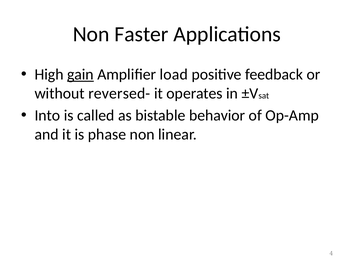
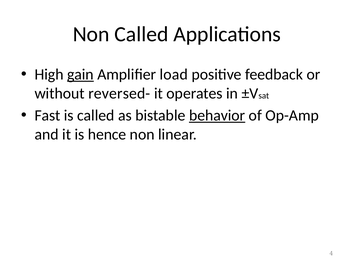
Non Faster: Faster -> Called (141, 34)
Into: Into -> Fast (47, 115)
behavior underline: none -> present (217, 115)
phase: phase -> hence (107, 134)
